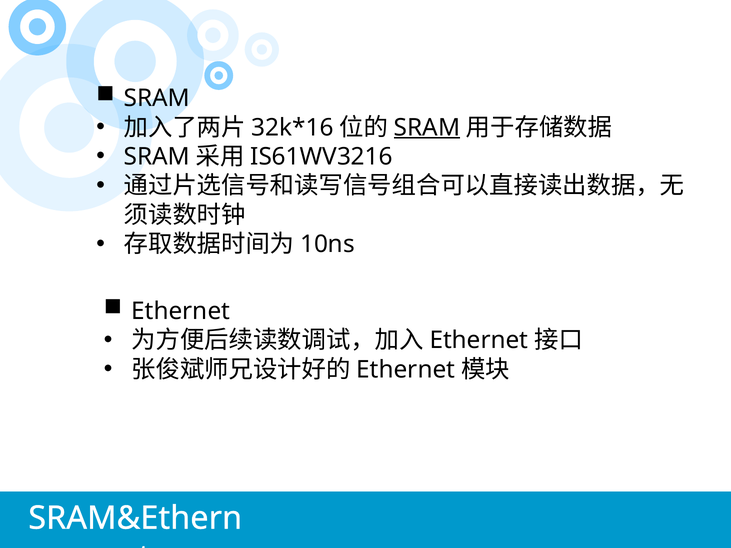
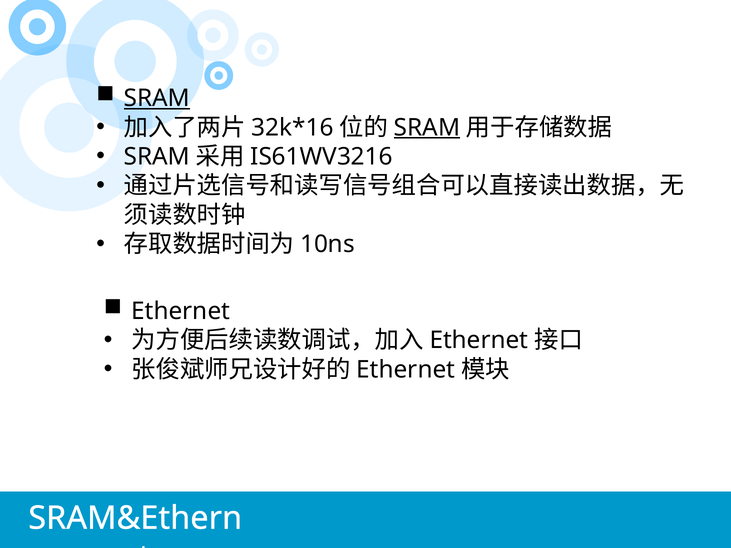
SRAM underline: none -> present (157, 98)
